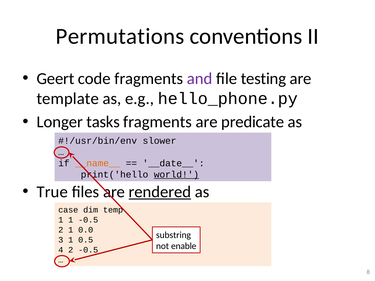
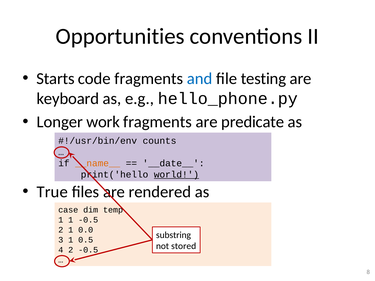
Permutations: Permutations -> Opportunities (120, 36)
Geert: Geert -> Starts (55, 79)
and colour: purple -> blue (200, 79)
template: template -> keyboard (68, 99)
tasks: tasks -> work (103, 122)
slower: slower -> counts (160, 141)
rendered underline: present -> none (160, 192)
enable: enable -> stored (184, 246)
